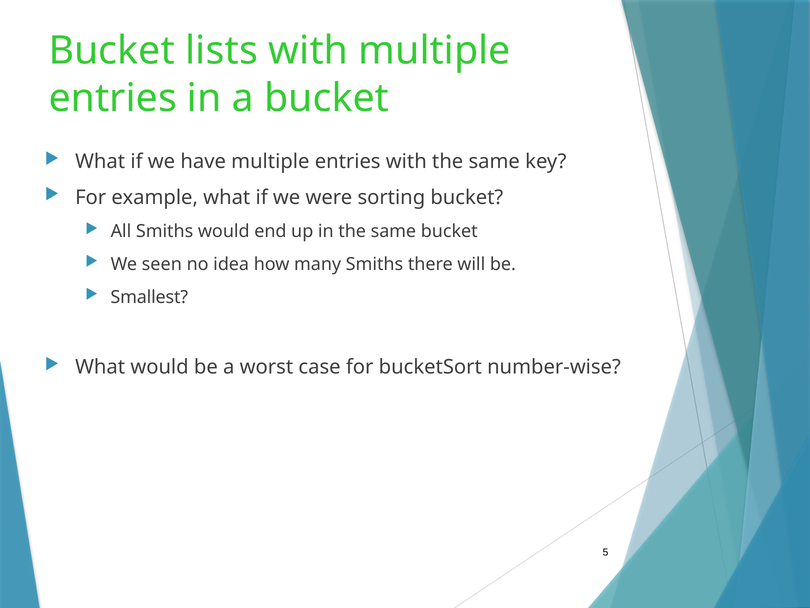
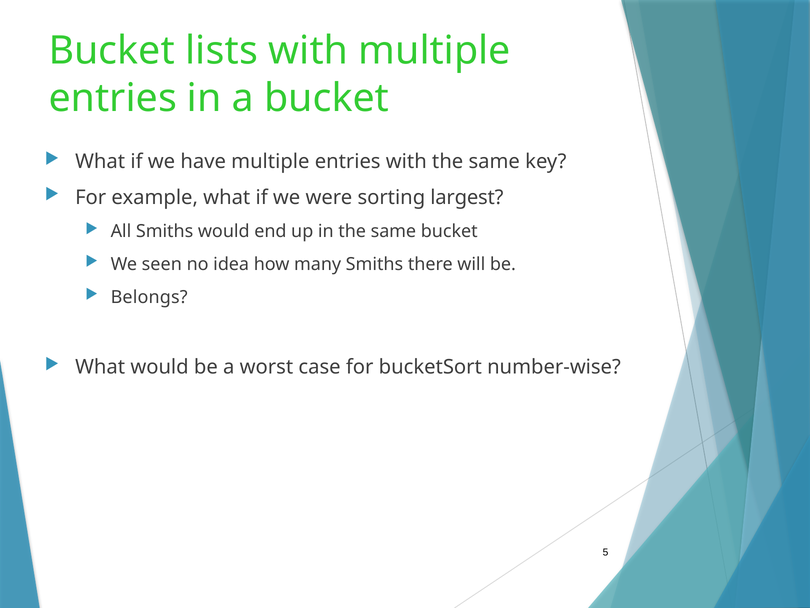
sorting bucket: bucket -> largest (467, 197)
Smallest: Smallest -> Belongs (149, 297)
